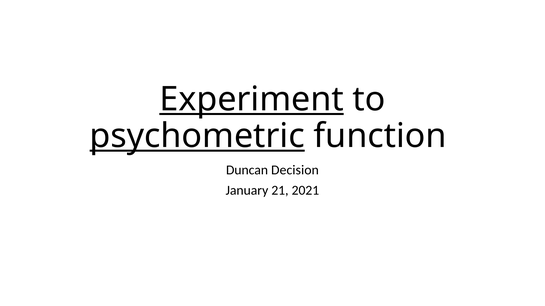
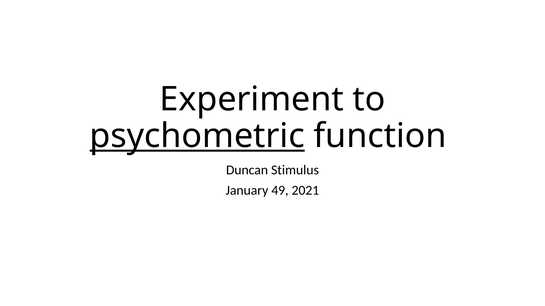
Experiment underline: present -> none (252, 99)
Decision: Decision -> Stimulus (295, 170)
21: 21 -> 49 (280, 191)
